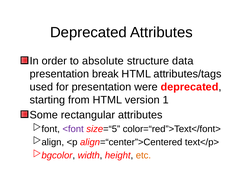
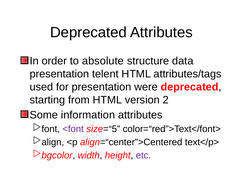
break: break -> telent (105, 74)
1: 1 -> 2 (166, 100)
rectangular: rectangular -> information (88, 115)
etc colour: orange -> purple (143, 156)
